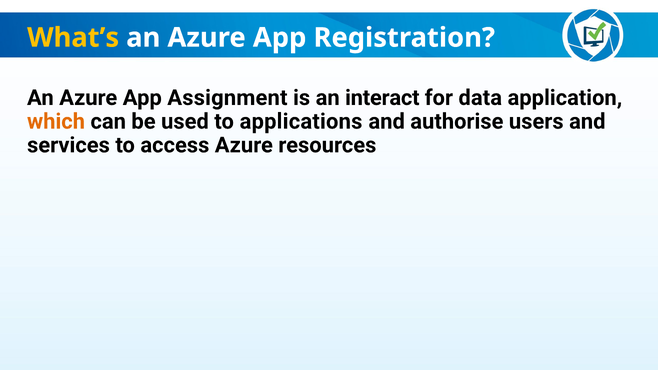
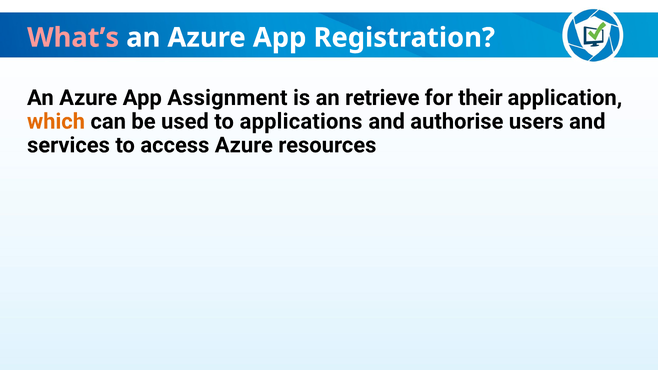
What’s colour: yellow -> pink (73, 38)
interact: interact -> retrieve (382, 98)
data: data -> their (480, 98)
